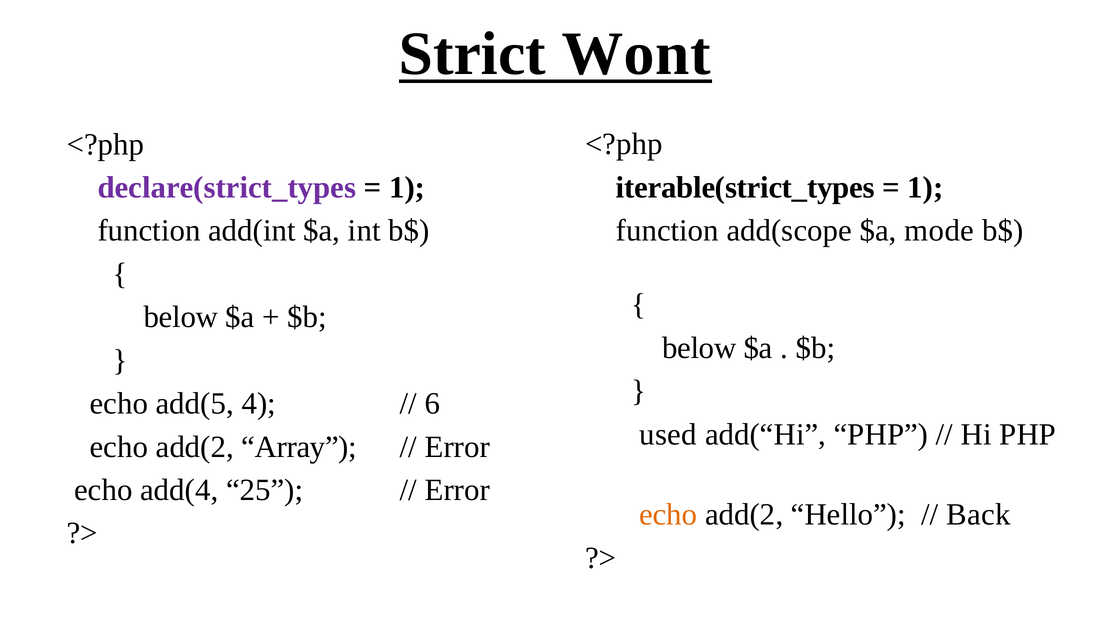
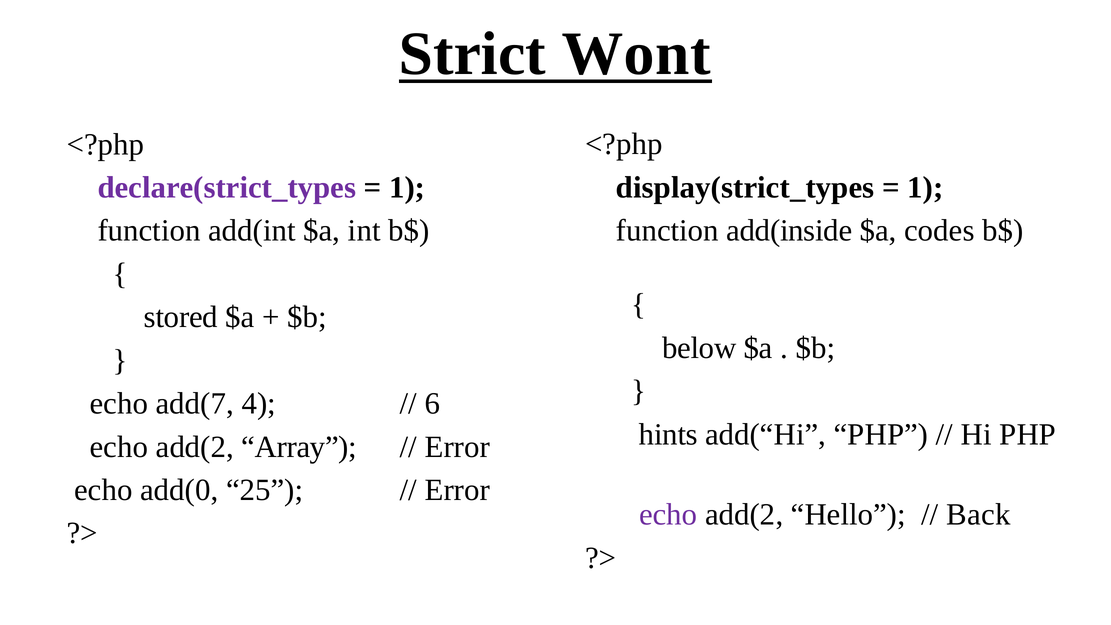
iterable(strict_types: iterable(strict_types -> display(strict_types (745, 187)
add(scope: add(scope -> add(inside (789, 231)
mode: mode -> codes (939, 231)
below: below -> stored (181, 317)
add(5: add(5 -> add(7 (195, 404)
used: used -> hints (668, 434)
add(4: add(4 -> add(0 (179, 490)
echo colour: orange -> purple (668, 515)
